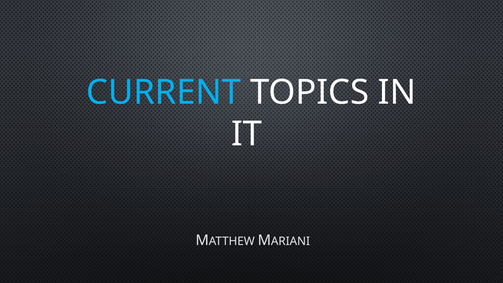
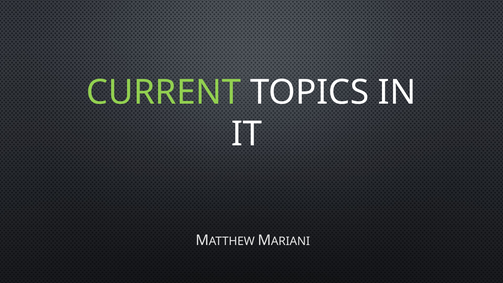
CURRENT colour: light blue -> light green (164, 93)
